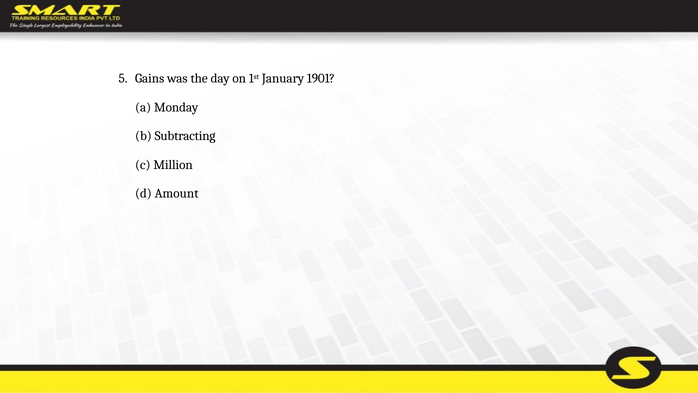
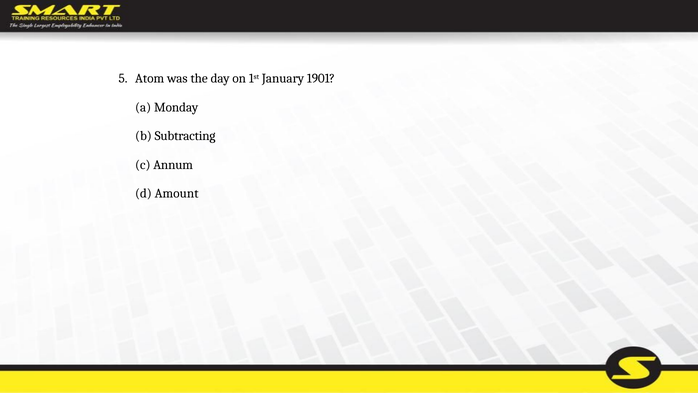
Gains: Gains -> Atom (150, 79)
Million: Million -> Annum (173, 165)
